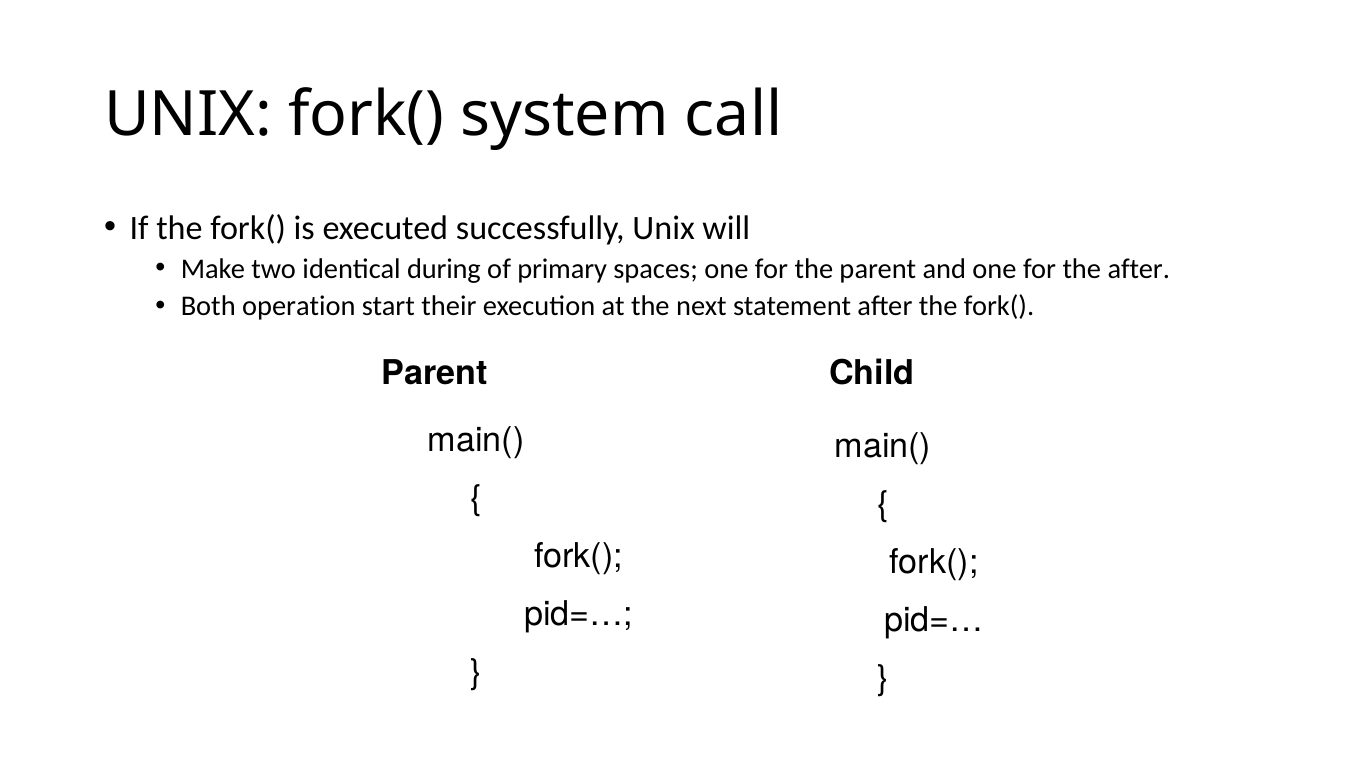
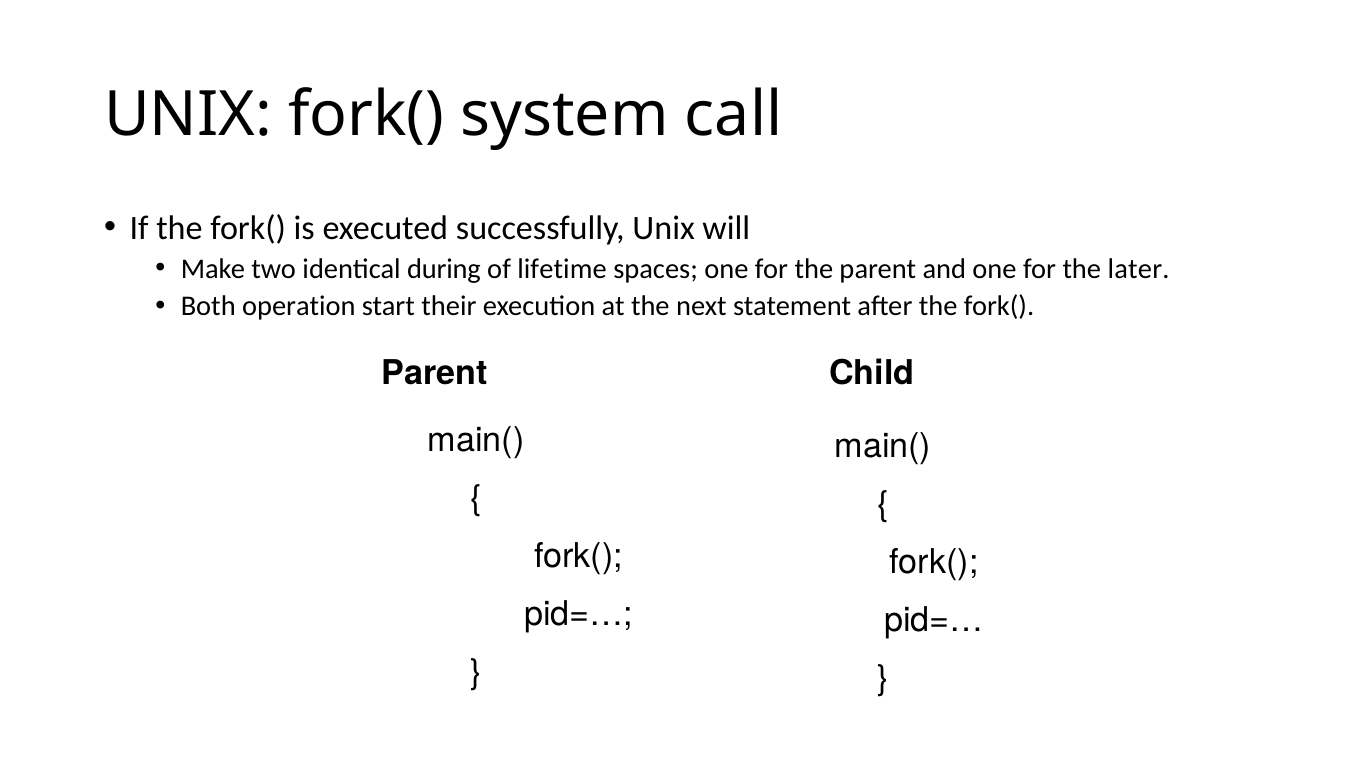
primary: primary -> lifetime (562, 269)
the after: after -> later (1139, 269)
